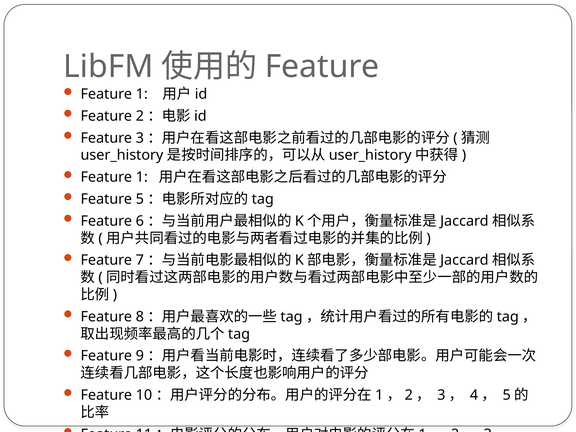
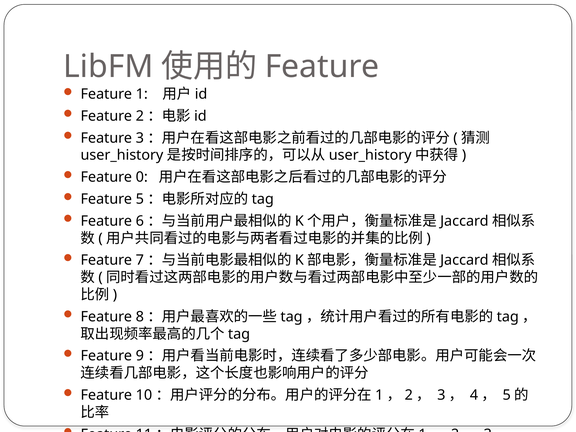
1: 1 -> 0 (142, 177)
